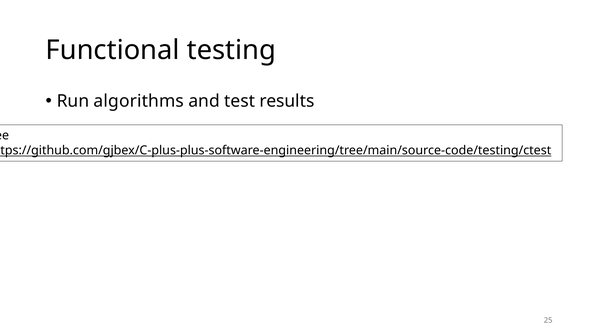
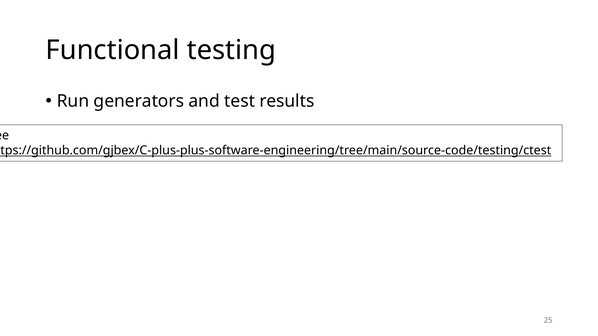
algorithms: algorithms -> generators (139, 101)
